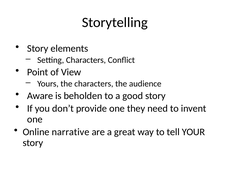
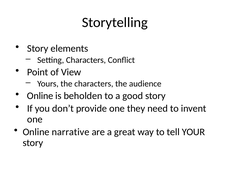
Aware: Aware -> Online (40, 96)
